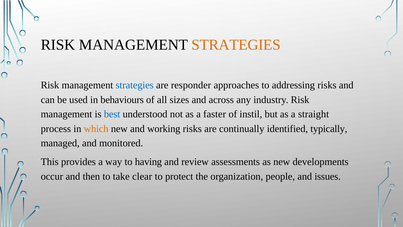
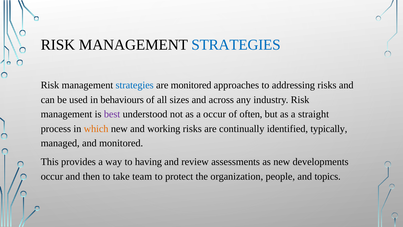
STRATEGIES colour: orange -> blue (236, 45)
are responder: responder -> monitored (191, 85)
best colour: blue -> purple (112, 114)
a faster: faster -> occur (215, 114)
instil: instil -> often (251, 114)
clear: clear -> team (142, 176)
issues: issues -> topics (328, 176)
